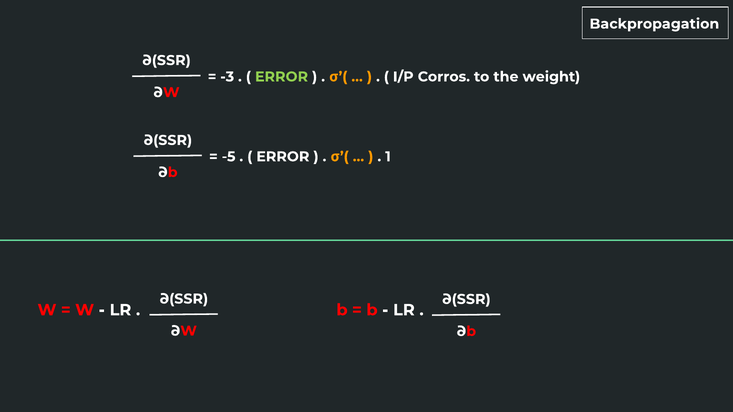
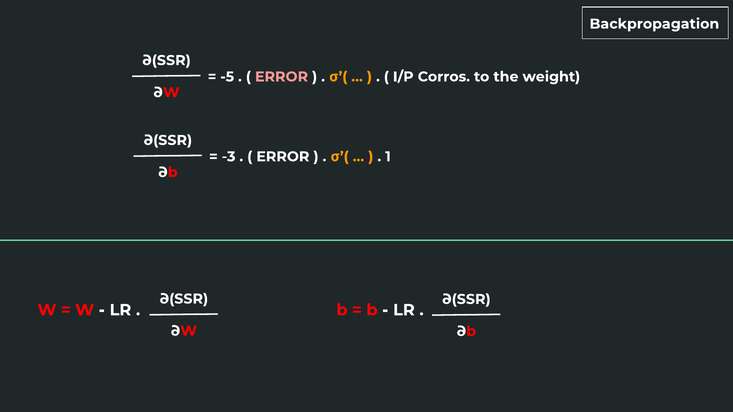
-3: -3 -> -5 (227, 77)
ERROR colour: light green -> pink (282, 77)
-5: -5 -> -3 (229, 157)
